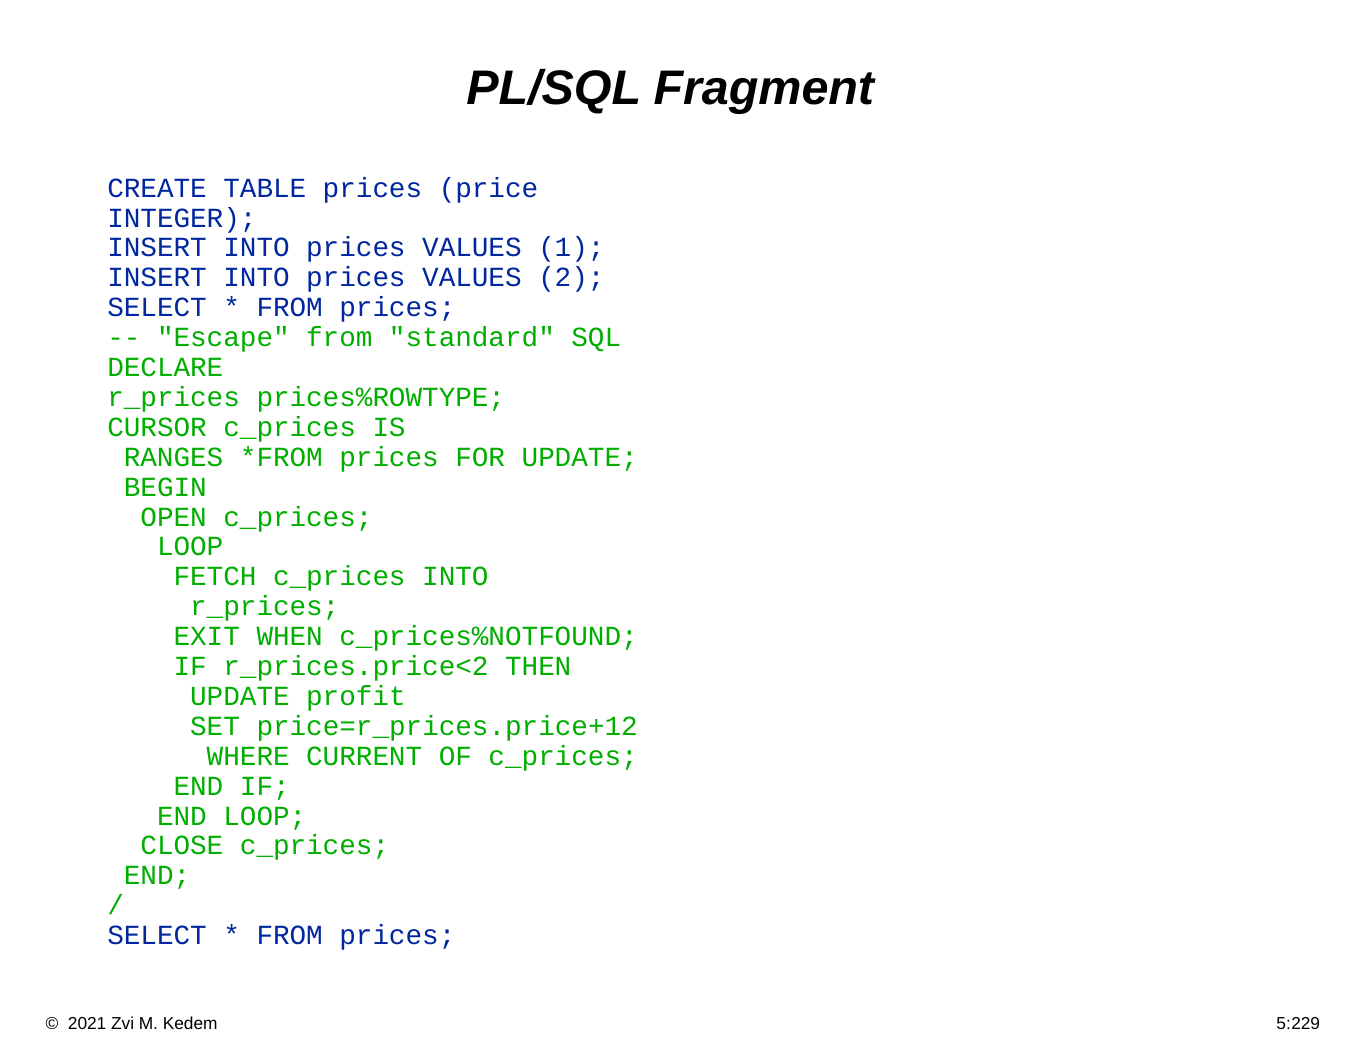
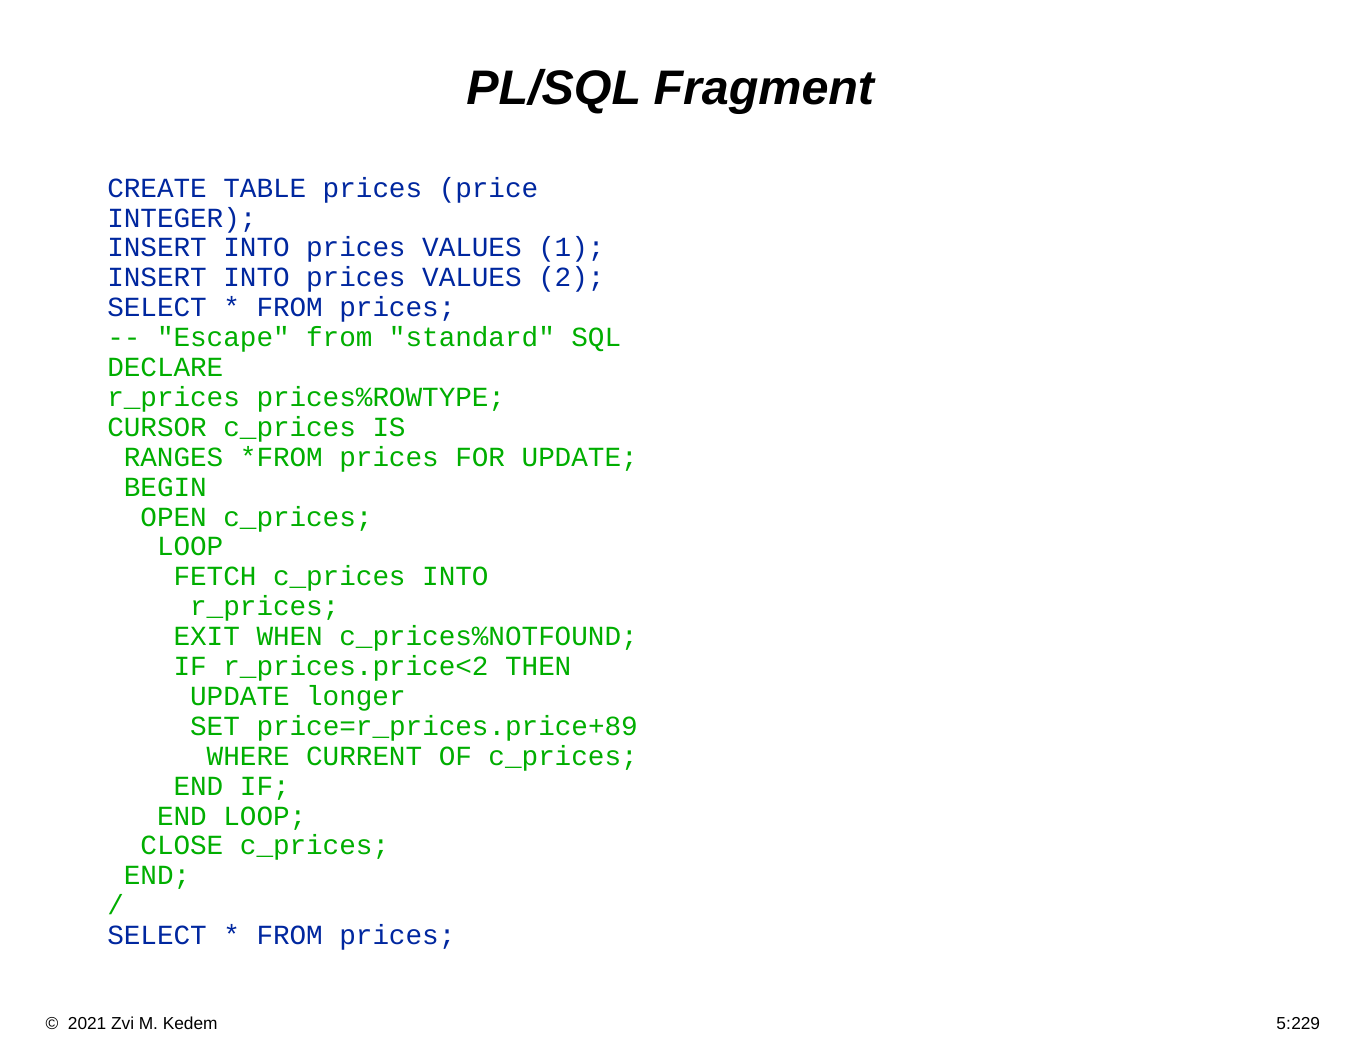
profit: profit -> longer (356, 696)
price=r_prices.price+12: price=r_prices.price+12 -> price=r_prices.price+89 (447, 726)
